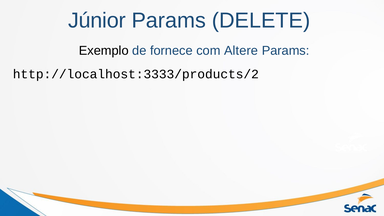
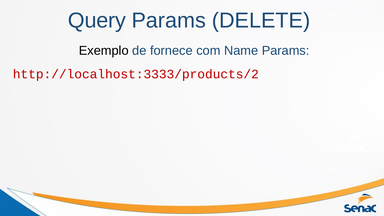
Júnior: Júnior -> Query (97, 20)
Altere: Altere -> Name (241, 51)
http://localhost:3333/products/2 colour: black -> red (136, 74)
